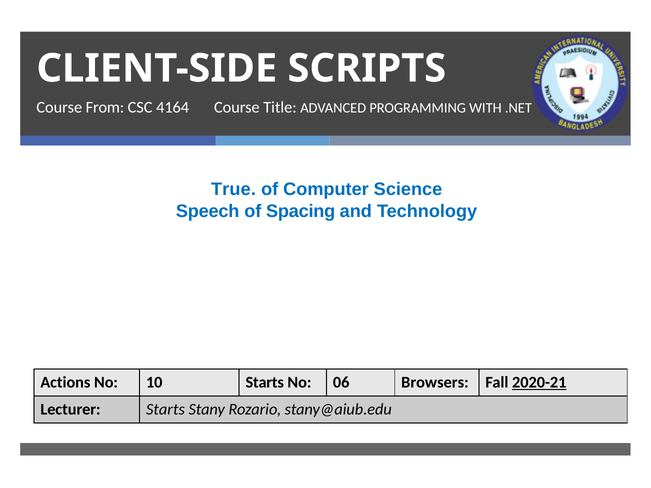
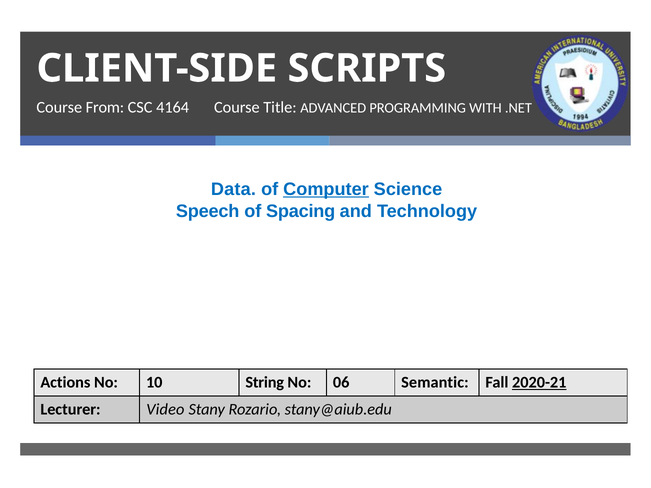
True: True -> Data (233, 190)
Computer underline: none -> present (326, 190)
10 Starts: Starts -> String (265, 383)
Browsers: Browsers -> Semantic (435, 383)
Lecturer Starts: Starts -> Video (165, 410)
